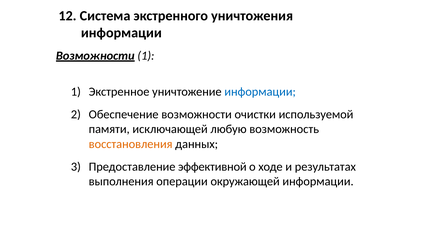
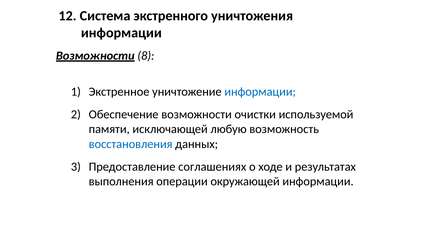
Возможности 1: 1 -> 8 (146, 56)
восстановления colour: orange -> blue (131, 144)
эффективной: эффективной -> соглашениях (212, 167)
